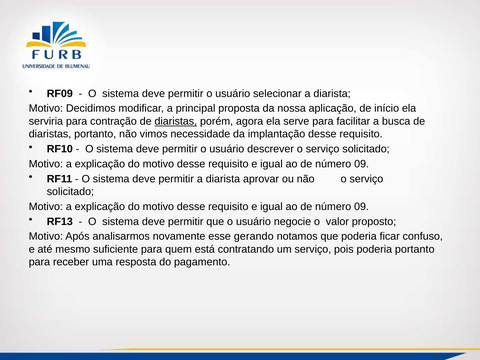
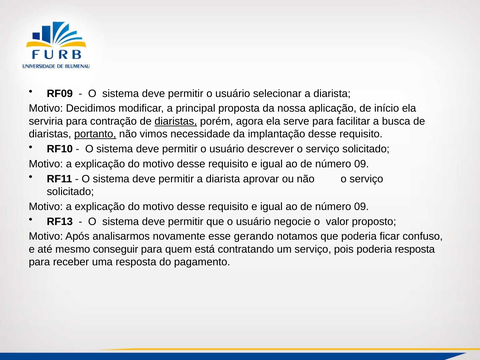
portanto underline: none -> present (95, 134)
suficiente: suficiente -> conseguir (116, 249)
poderia portanto: portanto -> resposta (415, 249)
